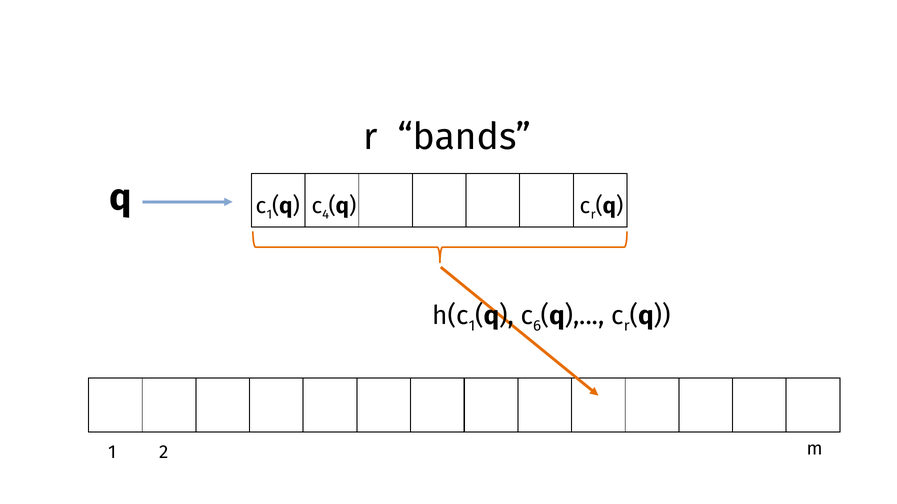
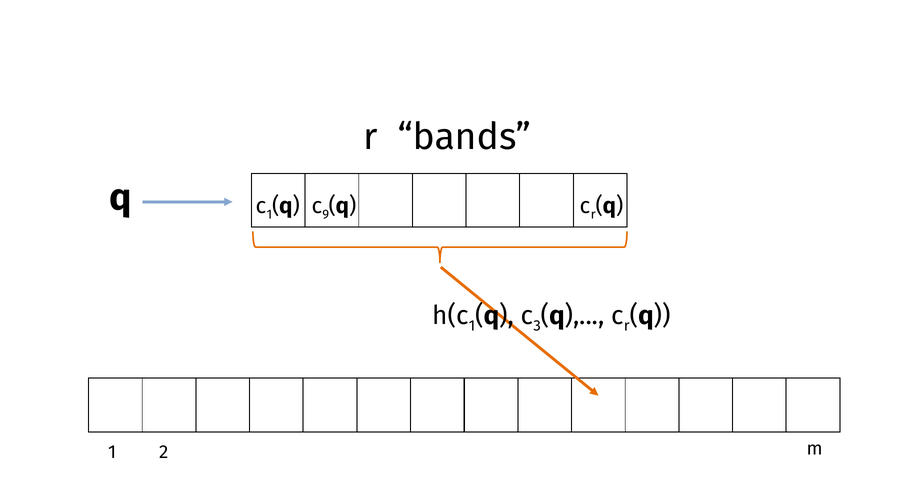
4: 4 -> 9 (326, 215)
6: 6 -> 3 (537, 326)
